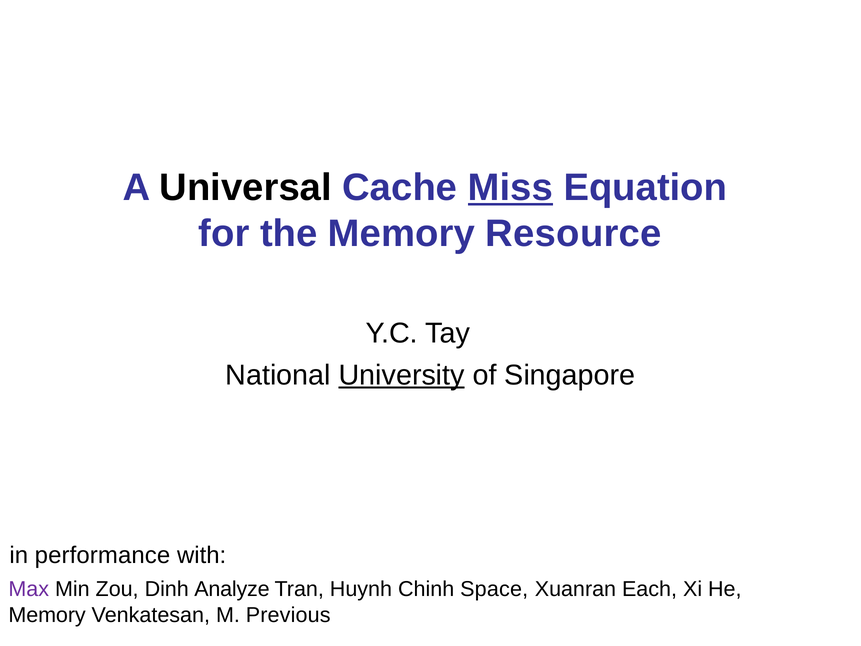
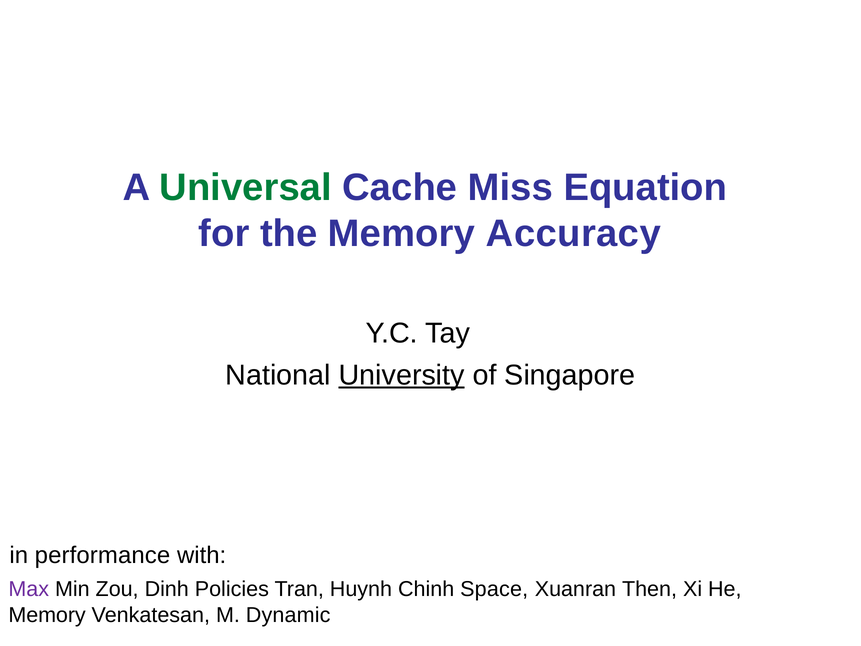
Universal colour: black -> green (246, 188)
Miss underline: present -> none (510, 188)
Resource: Resource -> Accuracy (573, 234)
Analyze: Analyze -> Policies (232, 589)
Each: Each -> Then (649, 589)
Previous: Previous -> Dynamic (288, 615)
